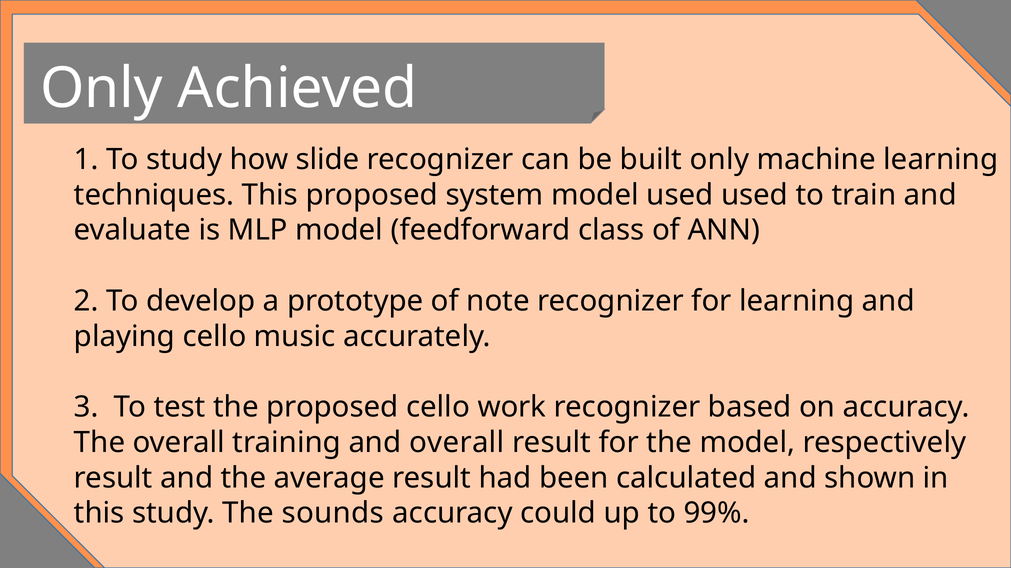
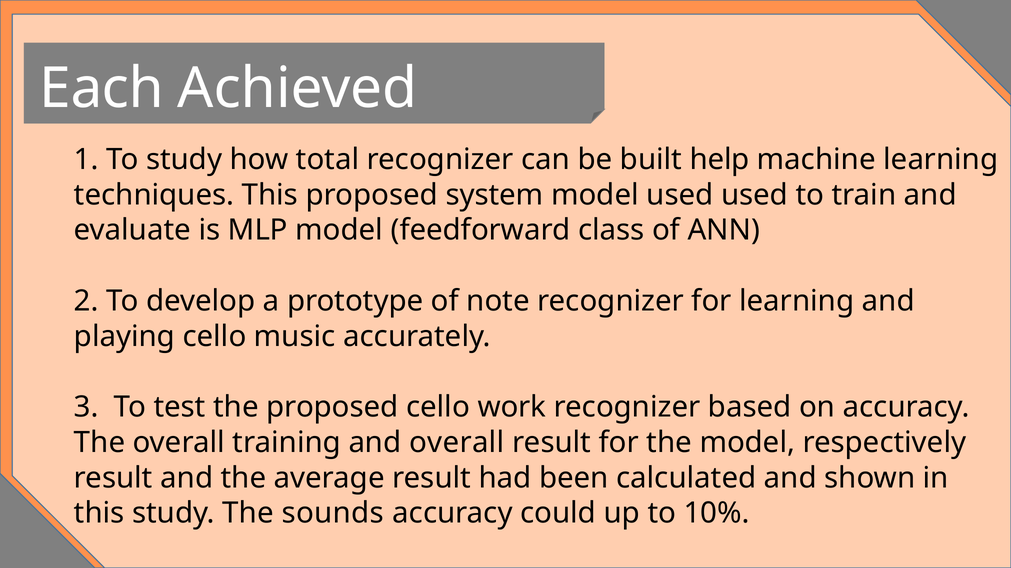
Only: Only -> Each (102, 88)
slide: slide -> total (328, 160)
built only: only -> help (720, 160)
99%: 99% -> 10% (717, 514)
